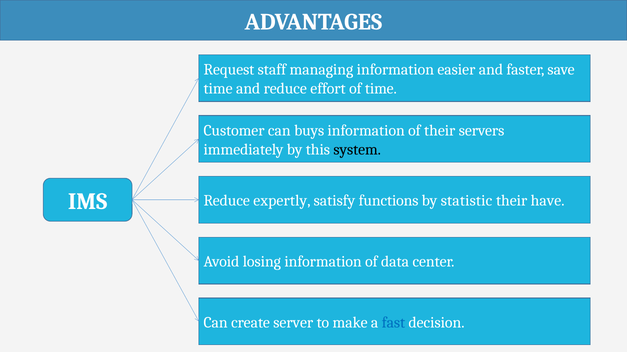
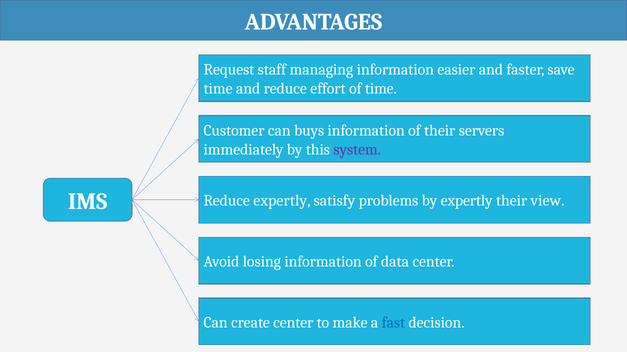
system colour: black -> purple (357, 150)
functions: functions -> problems (389, 201)
by statistic: statistic -> expertly (467, 201)
have: have -> view (548, 201)
create server: server -> center (293, 323)
